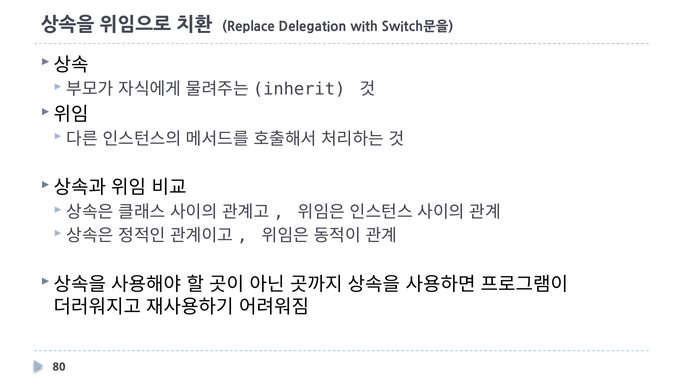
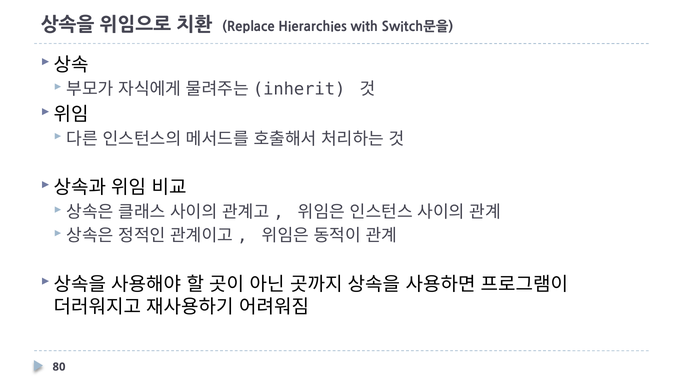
Delegation: Delegation -> Hierarchies (313, 27)
